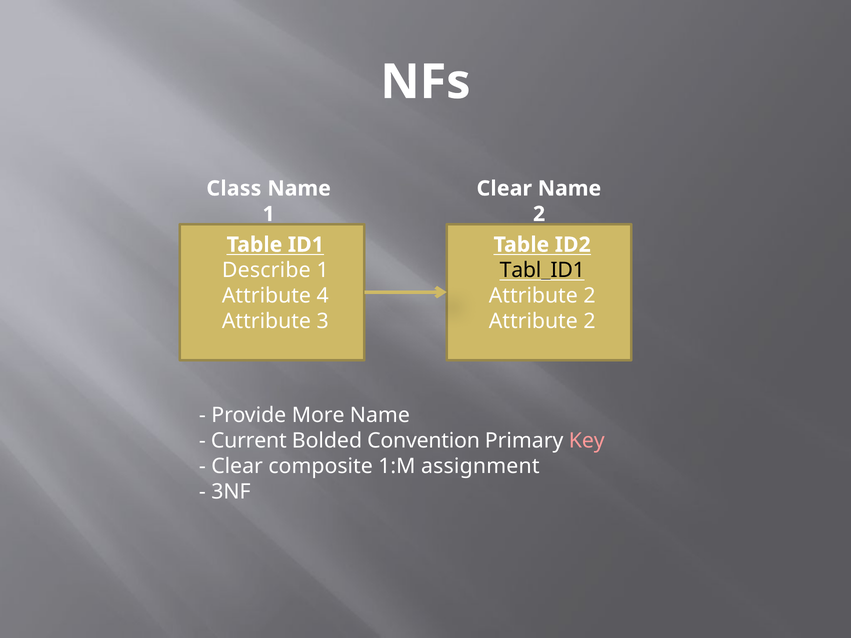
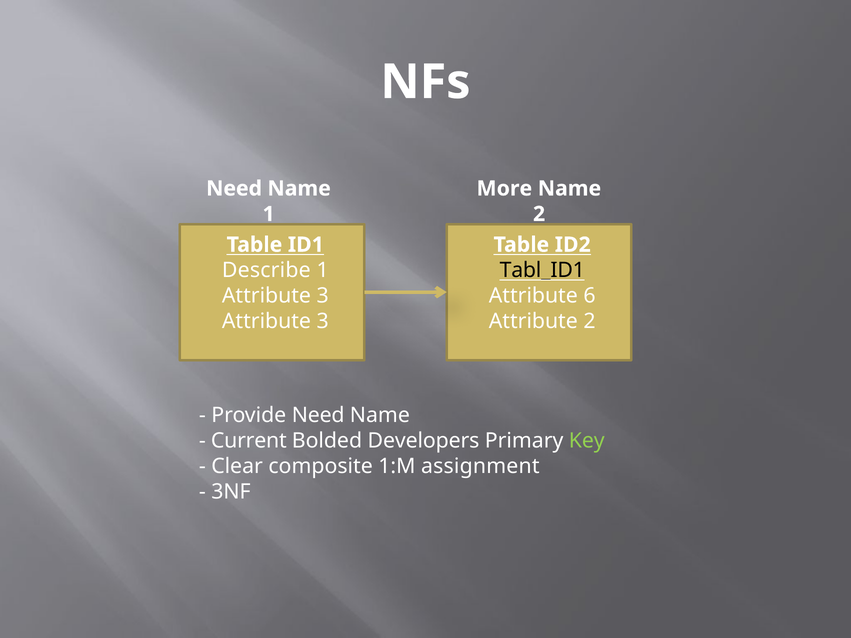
Class: Class -> Need (234, 189)
Clear: Clear -> More (504, 189)
4: 4 -> 3 (323, 296)
2: 2 -> 6 (589, 296)
Provide More: More -> Need (318, 416)
Convention: Convention -> Developers (424, 441)
Key colour: pink -> light green (587, 441)
